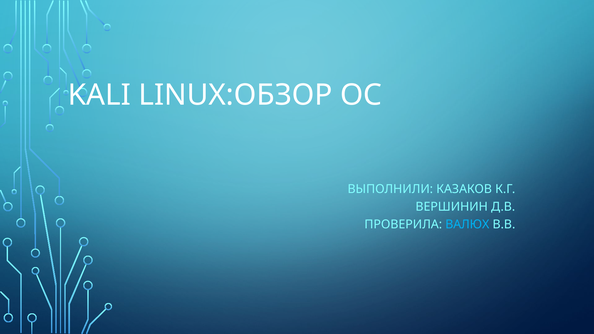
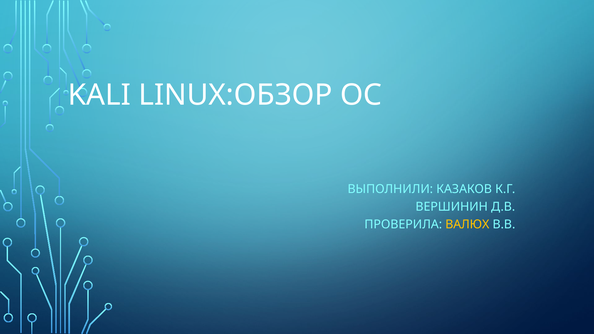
ВАЛЮХ colour: light blue -> yellow (467, 225)
